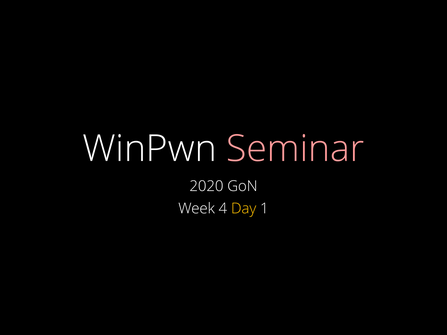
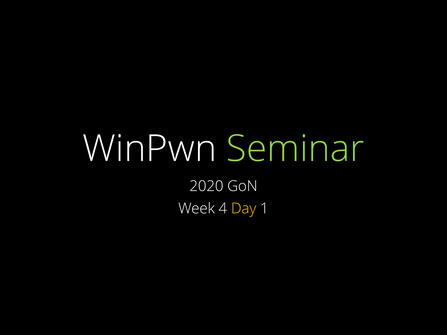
Seminar colour: pink -> light green (295, 149)
